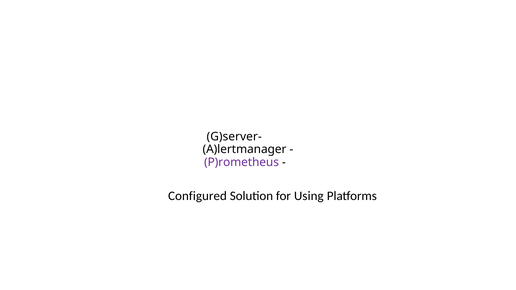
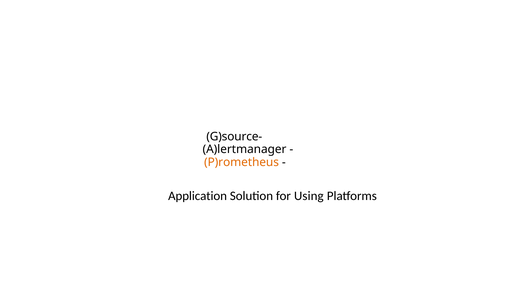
G)server-: G)server- -> G)source- (234, 137)
P)rometheus colour: purple -> orange (242, 162)
Configured: Configured -> Application (198, 196)
